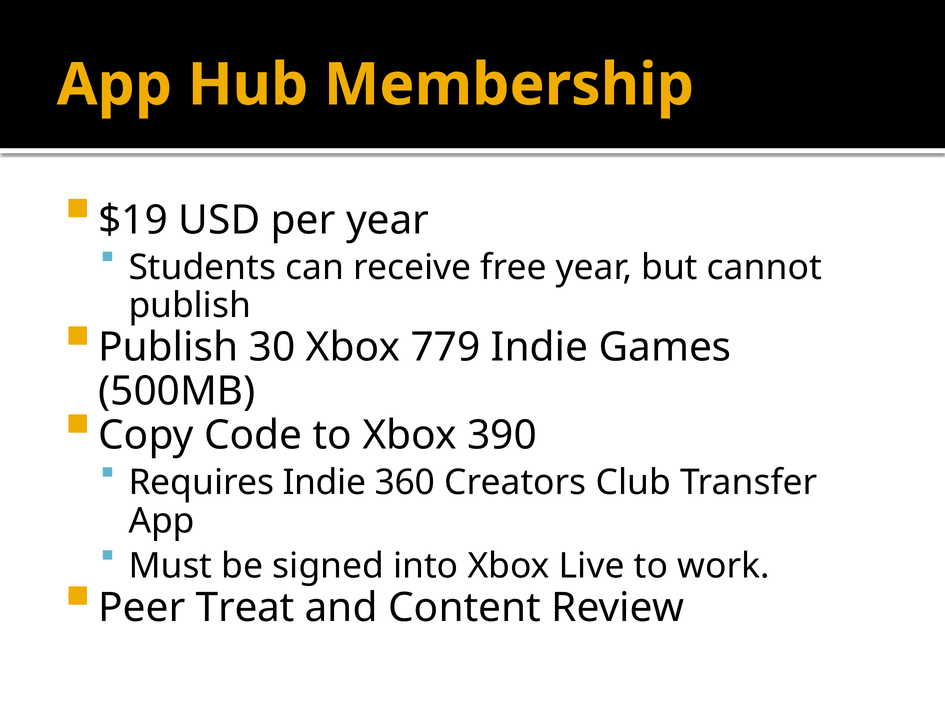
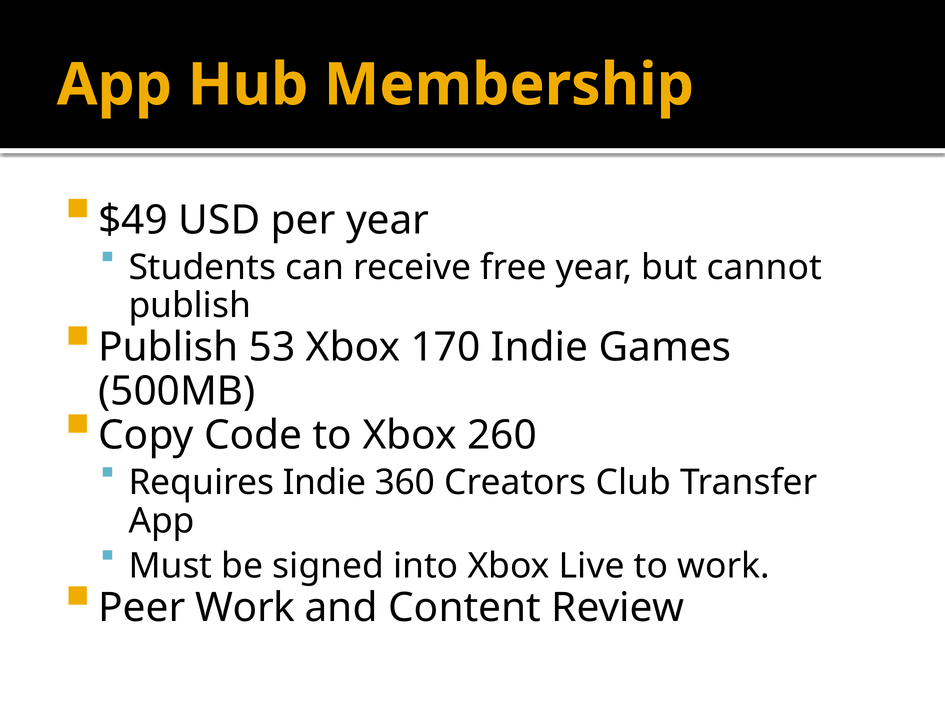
$19: $19 -> $49 (133, 220)
30: 30 -> 53 (272, 347)
779: 779 -> 170 (446, 347)
390: 390 -> 260 (502, 435)
Peer Treat: Treat -> Work (245, 608)
